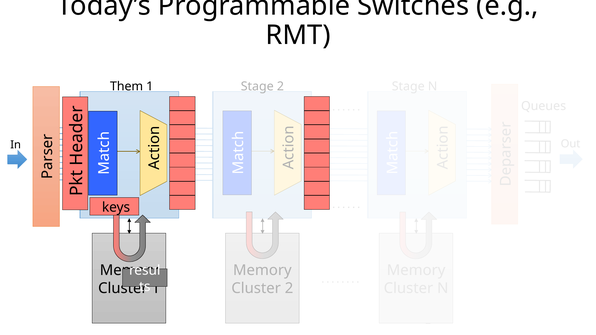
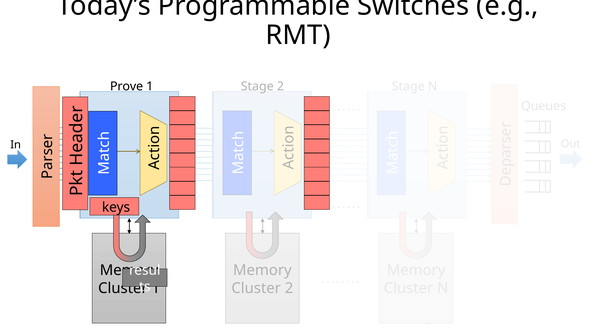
Them: Them -> Prove (127, 87)
